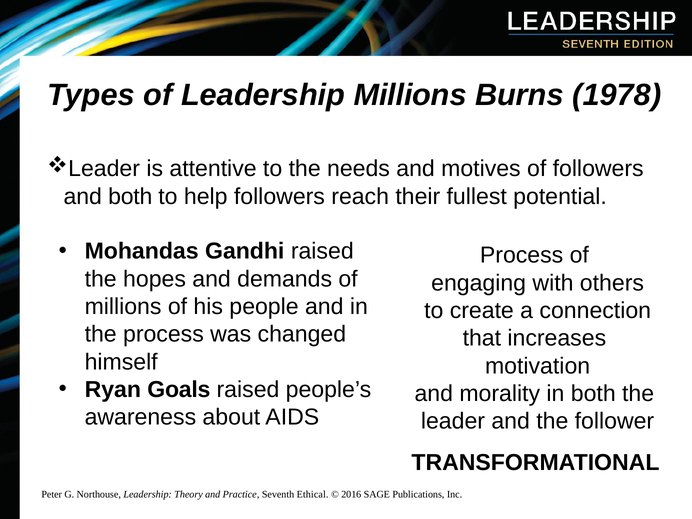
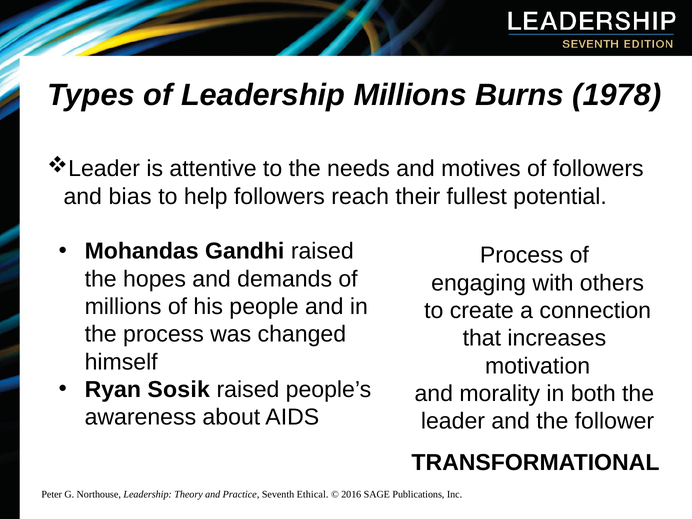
and both: both -> bias (130, 196)
Goals: Goals -> Sosik (179, 390)
